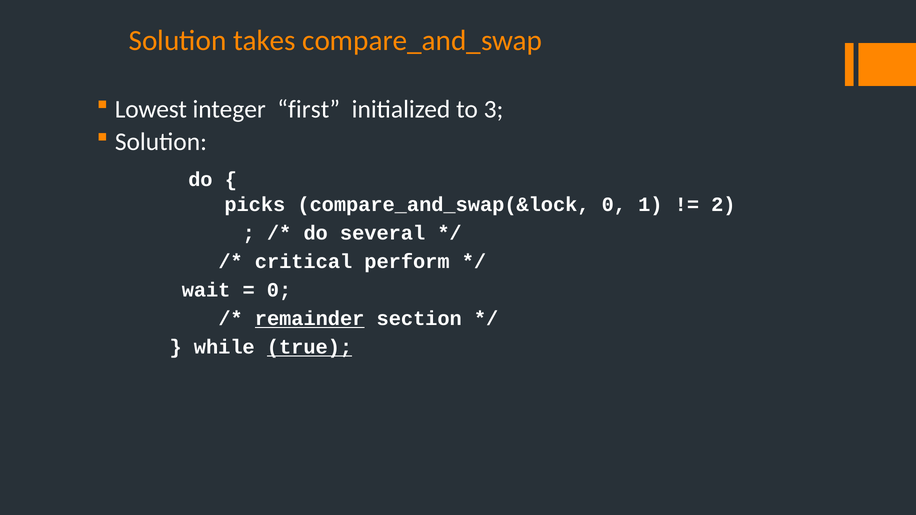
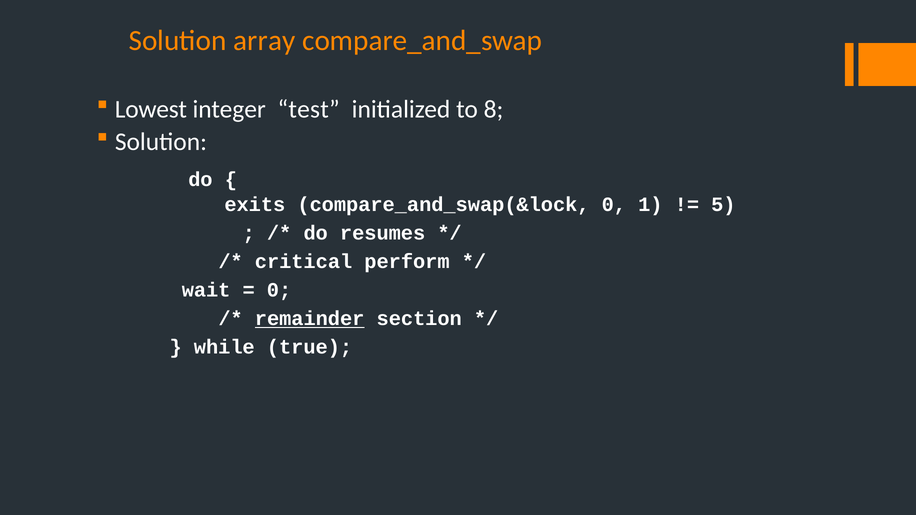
takes: takes -> array (264, 41)
first: first -> test (309, 109)
3: 3 -> 8 (493, 109)
picks: picks -> exits (255, 205)
2: 2 -> 5 (723, 205)
several: several -> resumes (383, 233)
true underline: present -> none (310, 347)
